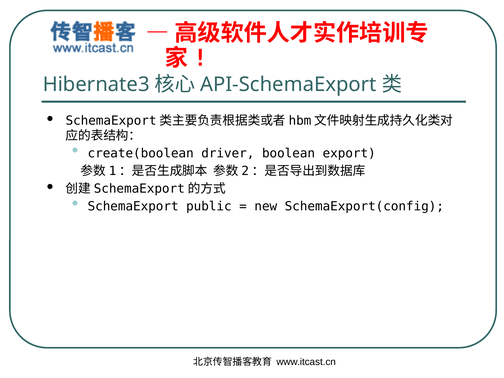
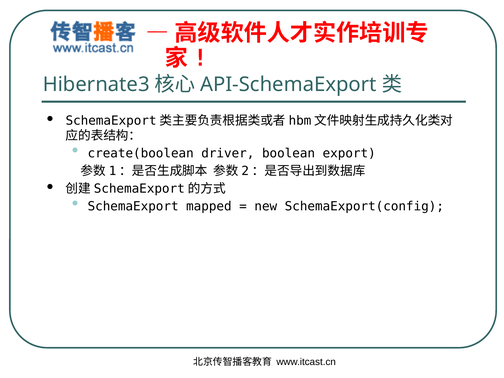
public: public -> mapped (209, 206)
